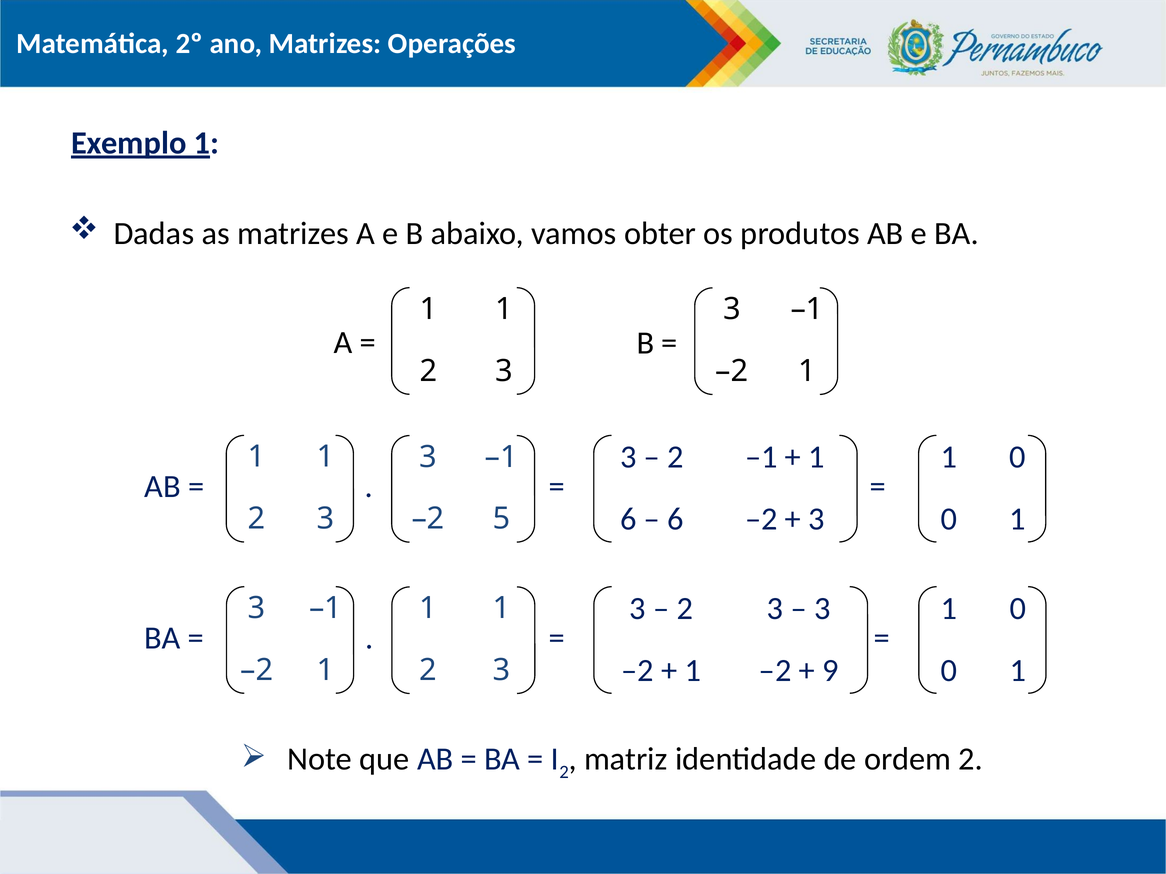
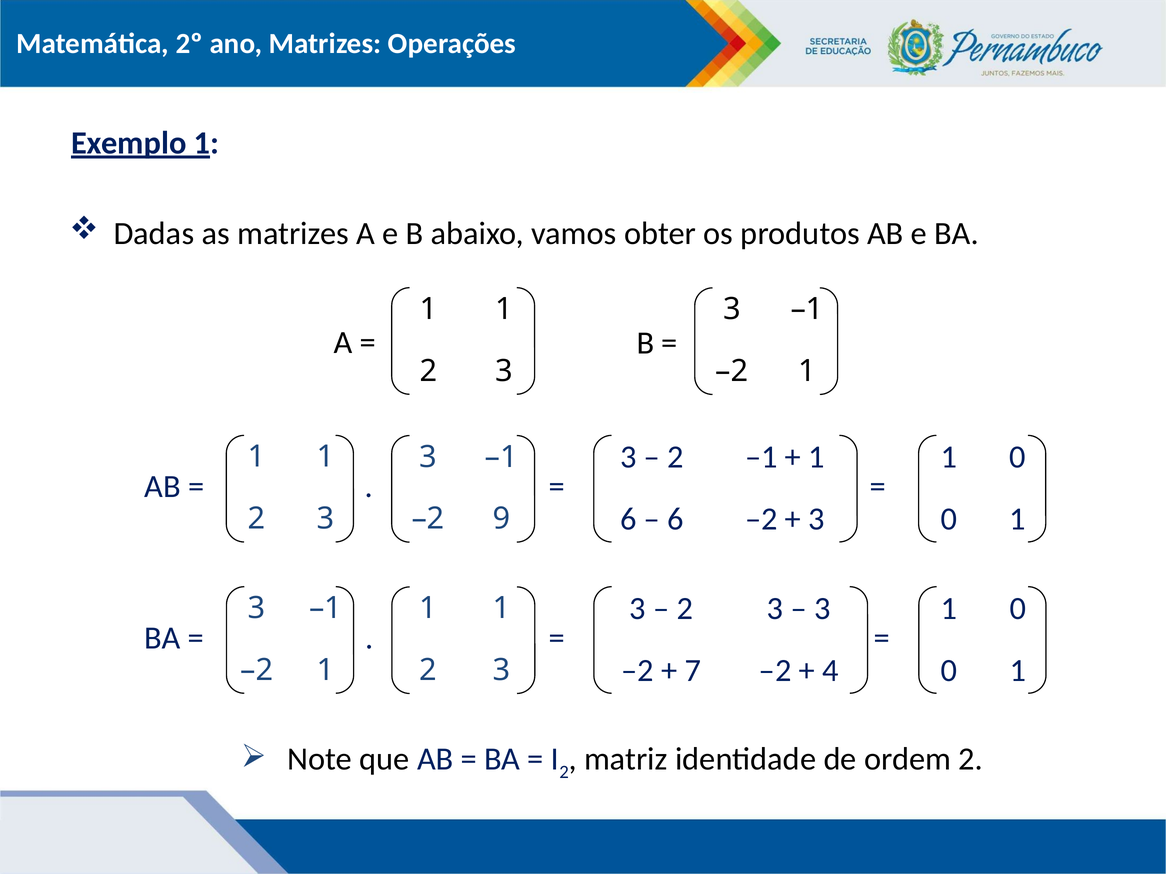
5: 5 -> 9 (501, 519)
1: 1 -> 7 (693, 671)
9: 9 -> 4 (830, 671)
